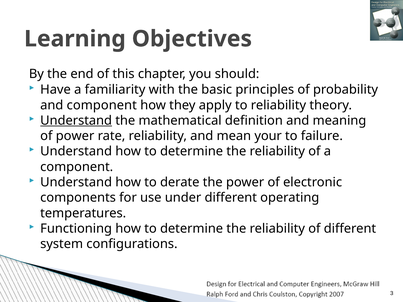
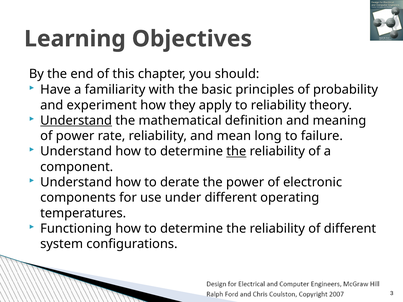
and component: component -> experiment (102, 105)
your: your -> long (268, 136)
the underline: none -> present (236, 152)
